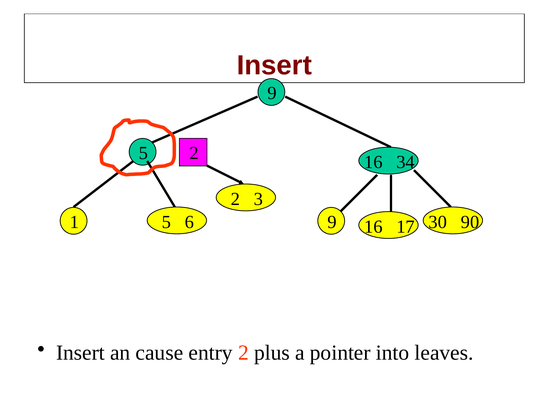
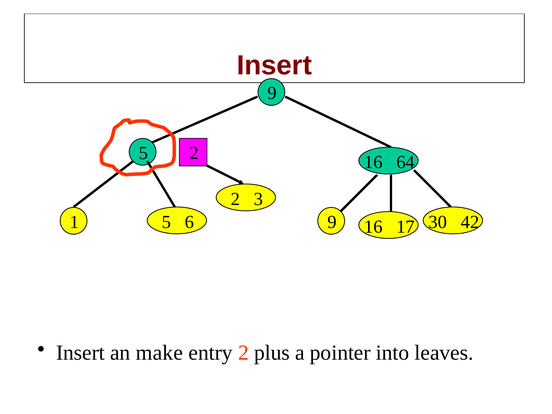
34: 34 -> 64 (406, 162)
90: 90 -> 42 (470, 222)
cause: cause -> make (159, 353)
